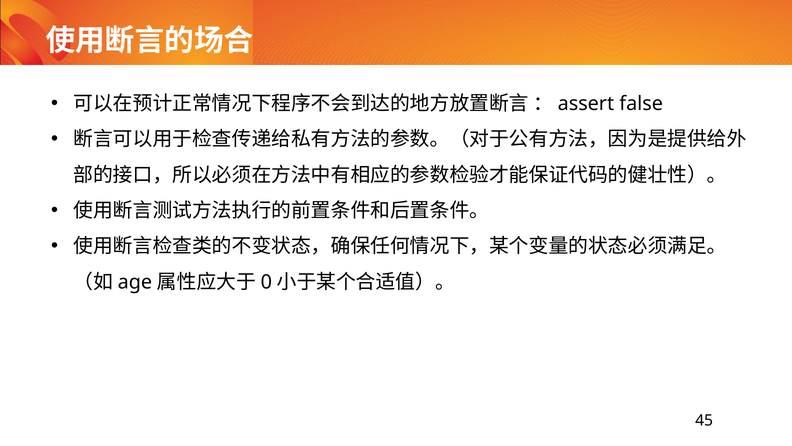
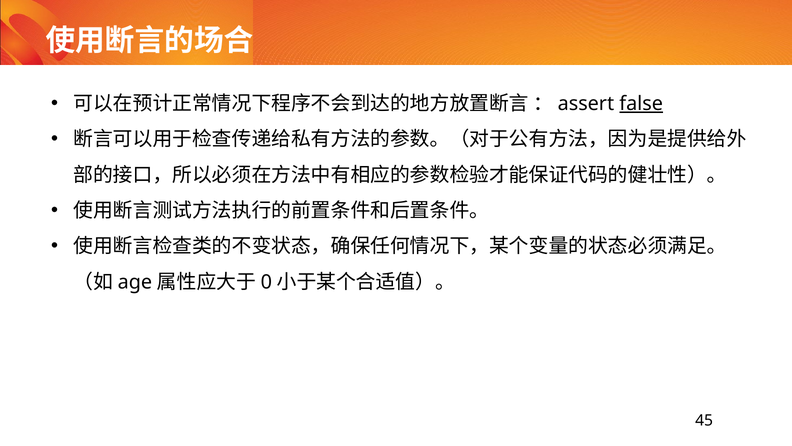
false underline: none -> present (641, 104)
